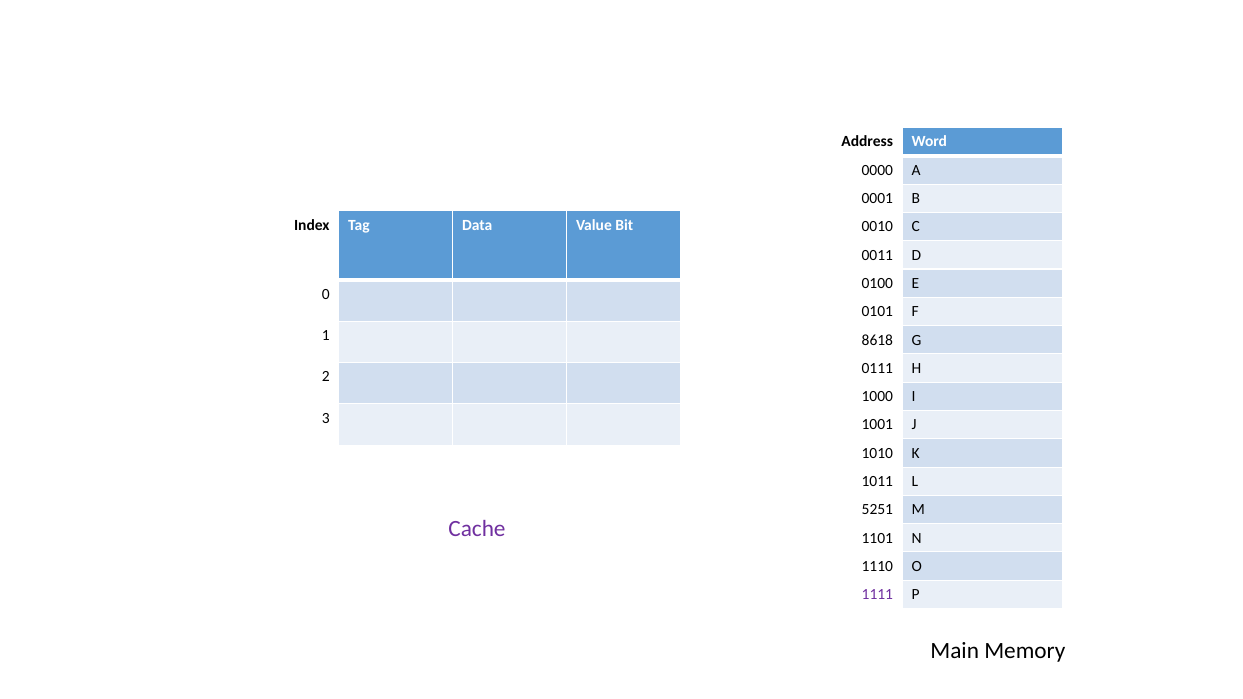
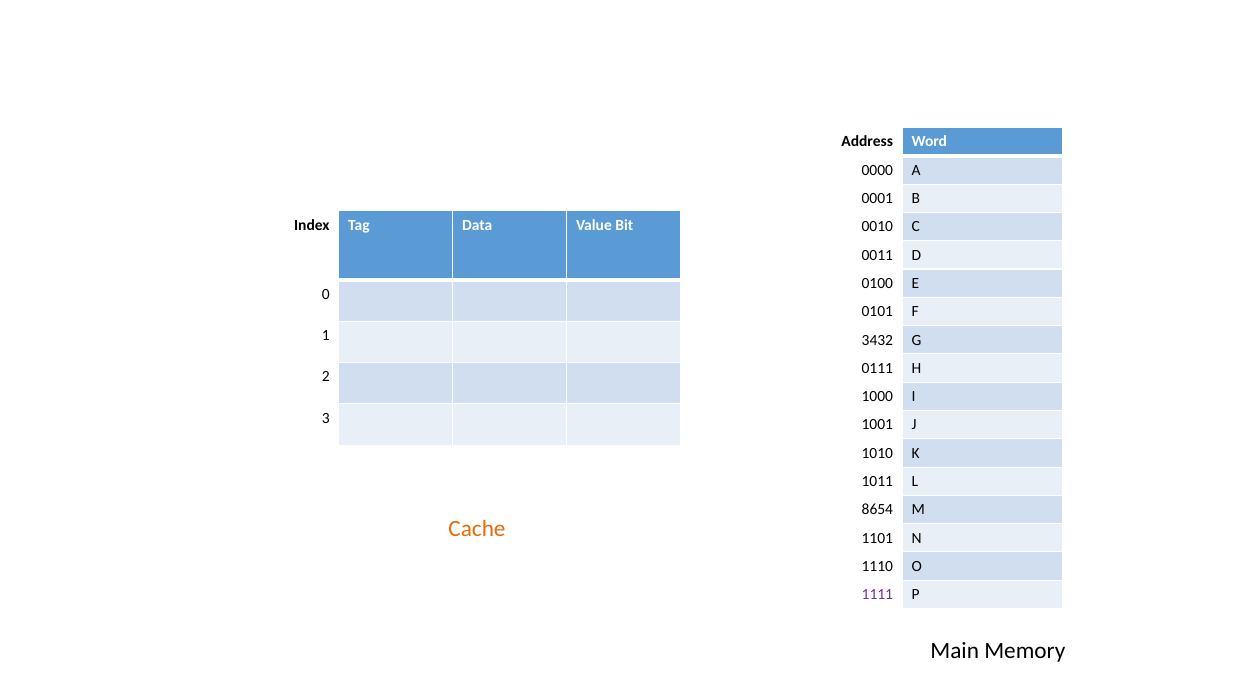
8618: 8618 -> 3432 (877, 340)
5251: 5251 -> 8654 (877, 510)
Cache colour: purple -> orange (477, 528)
